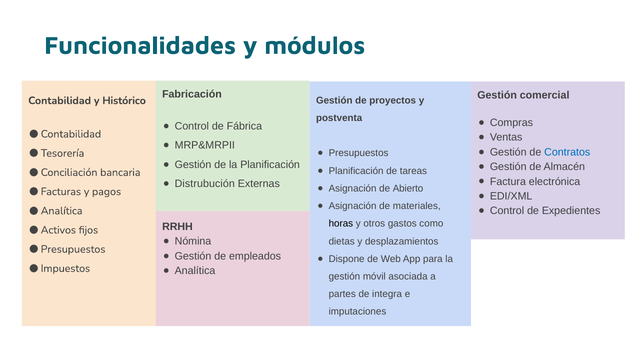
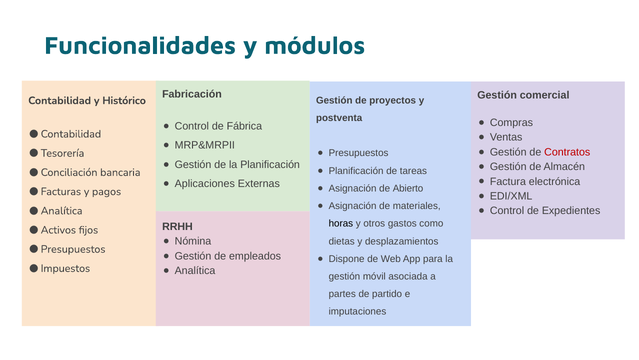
Contratos colour: blue -> red (567, 152)
Distrubución: Distrubución -> Aplicaciones (205, 184)
integra: integra -> partido (387, 294)
